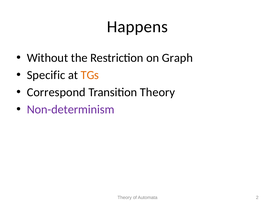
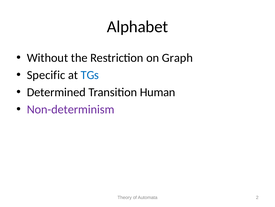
Happens: Happens -> Alphabet (138, 27)
TGs colour: orange -> blue (90, 75)
Correspond: Correspond -> Determined (56, 92)
Transition Theory: Theory -> Human (158, 92)
